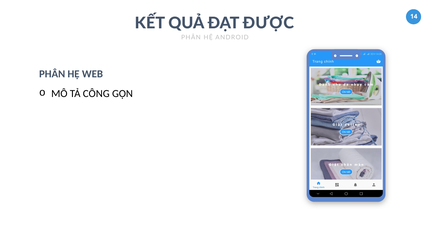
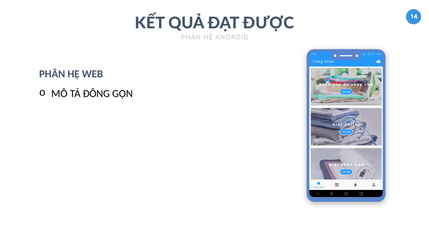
CÔNG: CÔNG -> ĐÔNG (96, 94)
